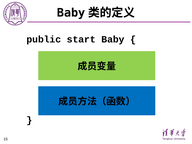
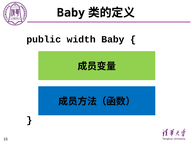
start: start -> width (81, 39)
